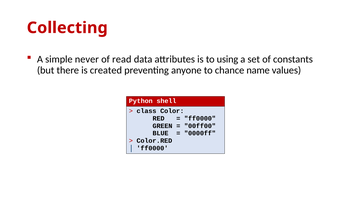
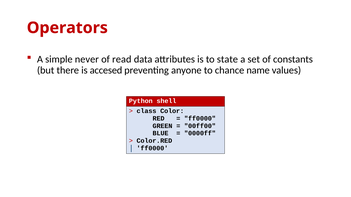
Collecting: Collecting -> Operators (67, 28)
using: using -> state (227, 59)
created: created -> accesed (106, 70)
